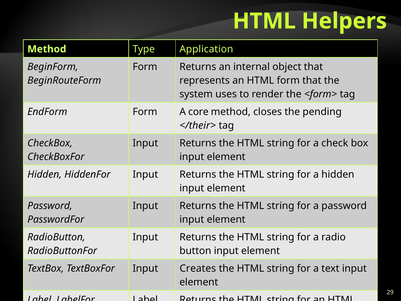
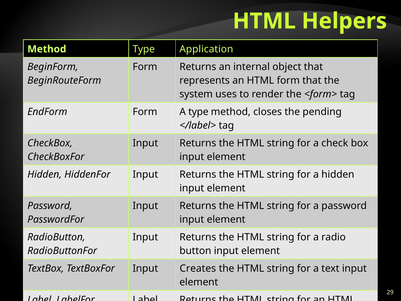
A core: core -> type (198, 112)
</their>: </their> -> </label> (198, 125)
